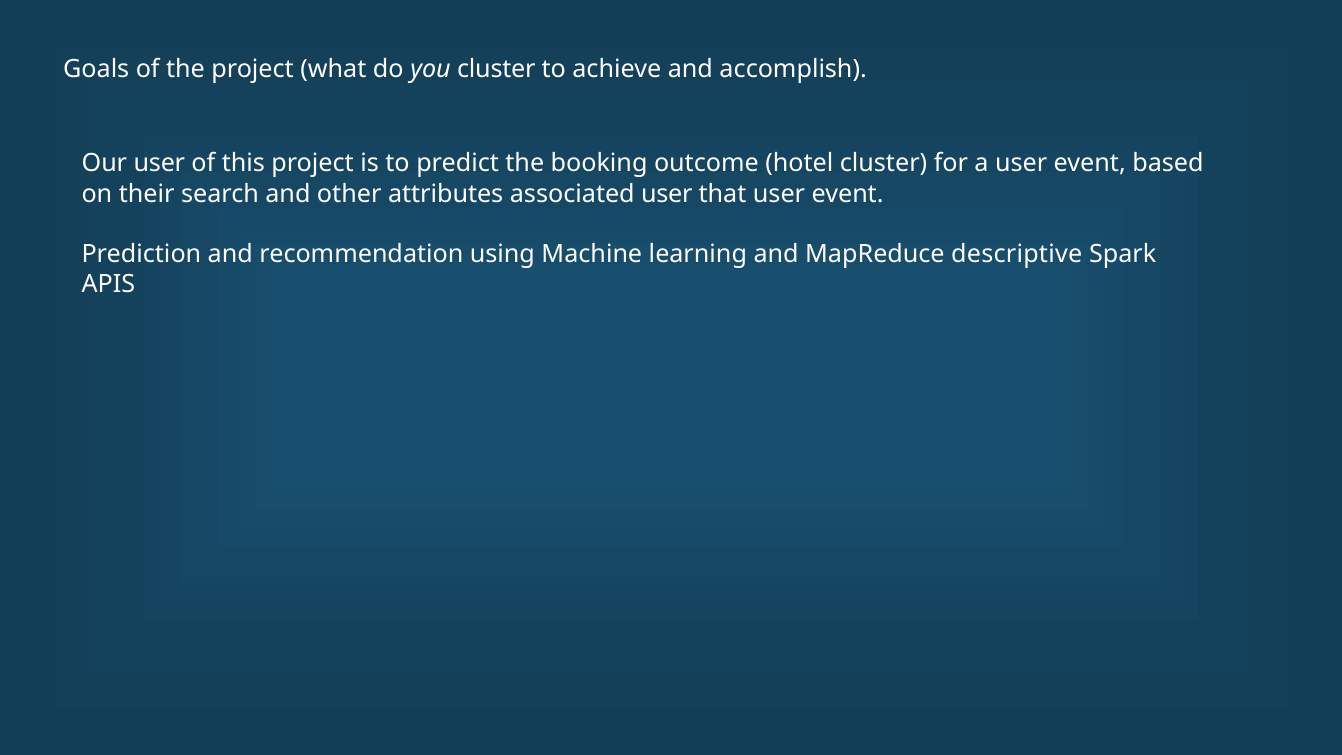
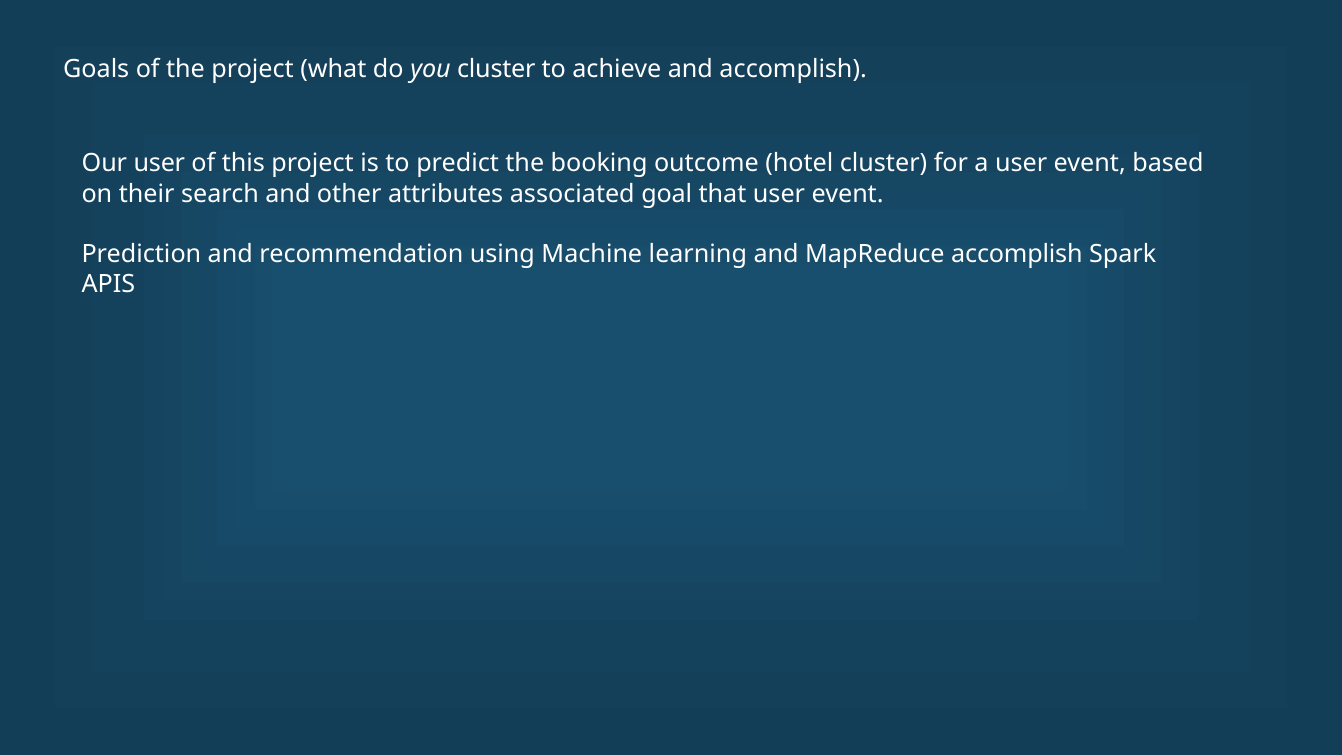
associated user: user -> goal (667, 194)
MapReduce descriptive: descriptive -> accomplish (1017, 254)
